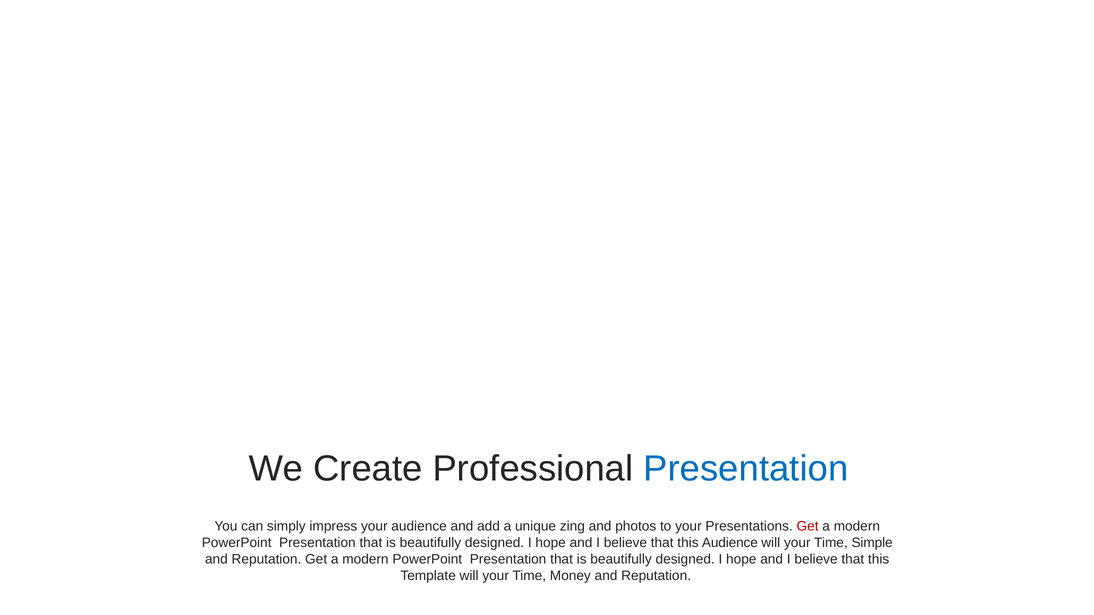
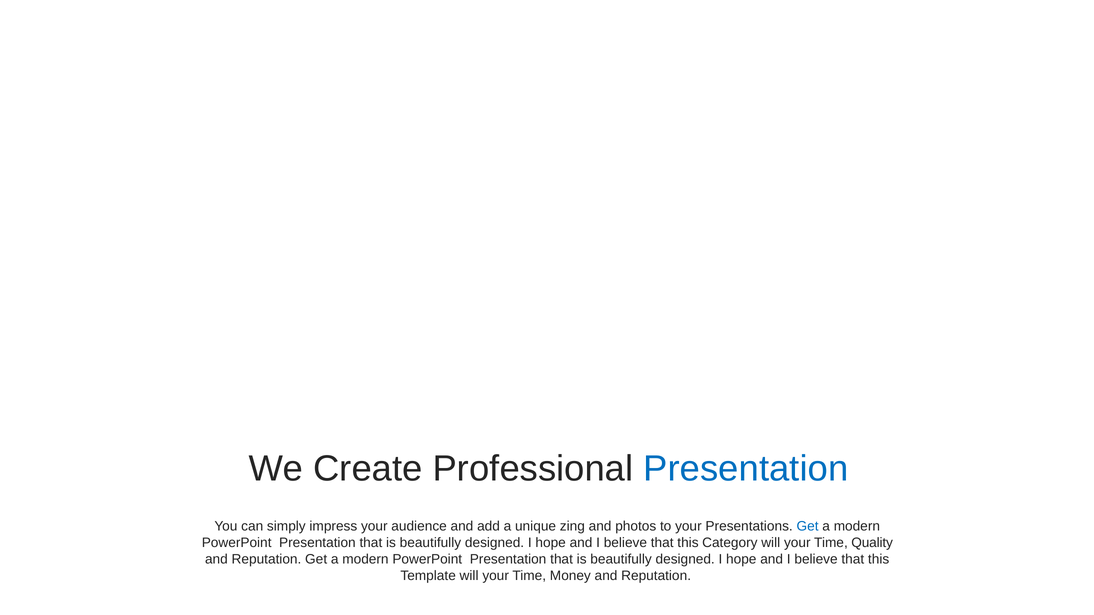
Get colour: red -> blue (808, 527)
this Audience: Audience -> Category (730, 543)
Simple: Simple -> Quality (872, 543)
